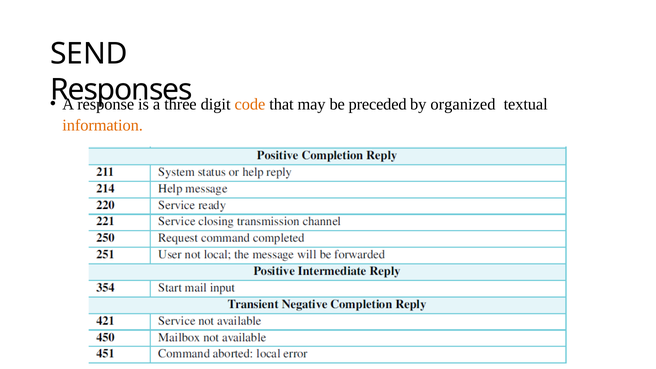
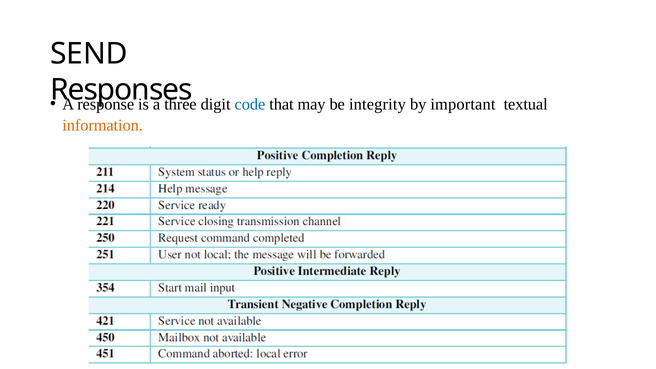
code colour: orange -> blue (250, 104)
preceded: preceded -> integrity (377, 104)
organized: organized -> important (463, 104)
